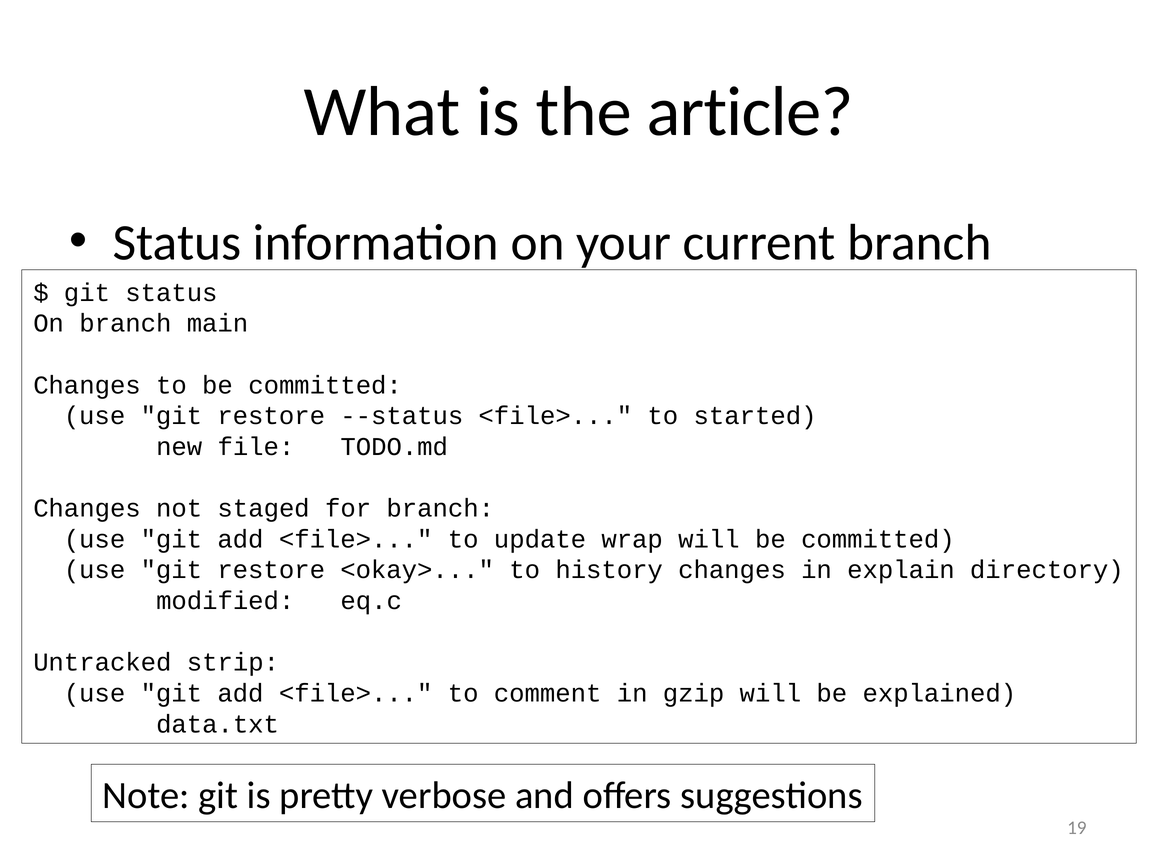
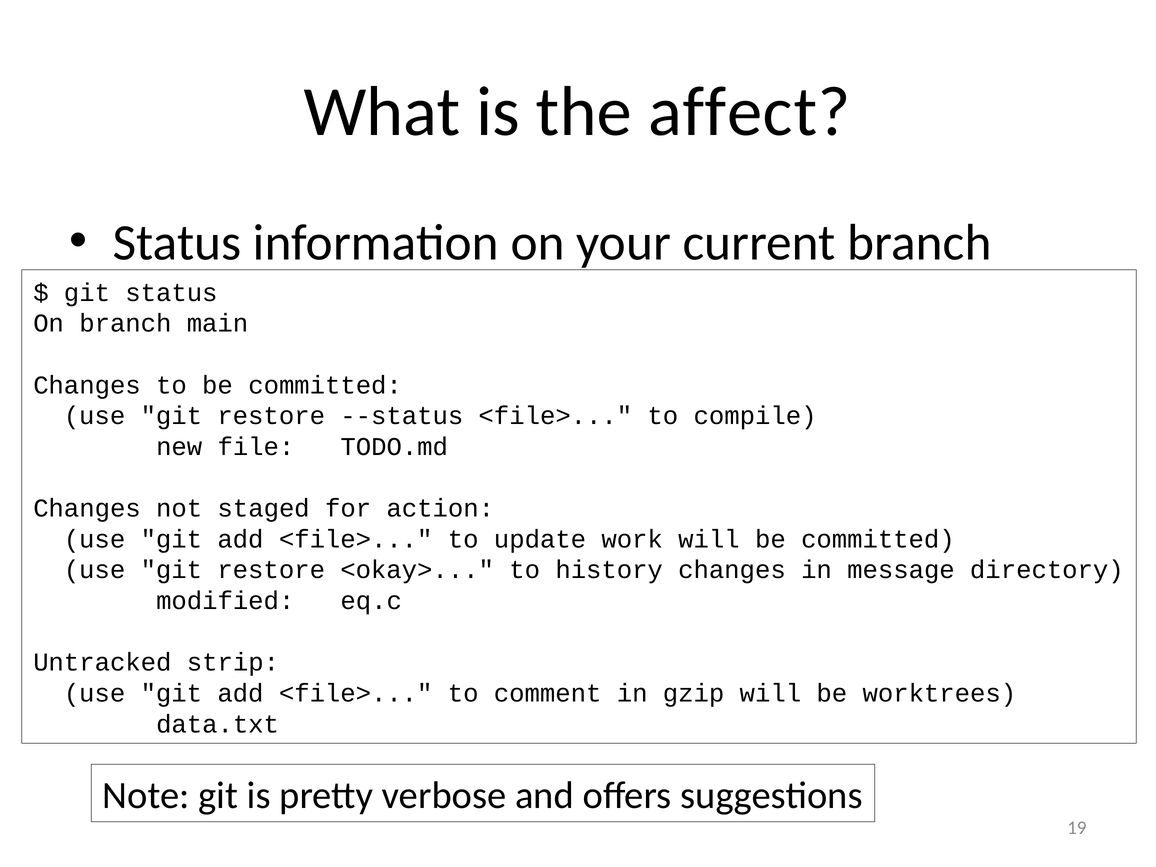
article: article -> affect (749, 112)
started: started -> compile (755, 416)
for branch: branch -> action (440, 508)
wrap: wrap -> work (632, 539)
explain: explain -> message (901, 570)
explained: explained -> worktrees (939, 693)
